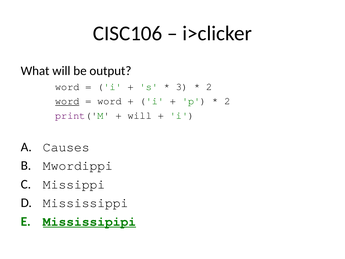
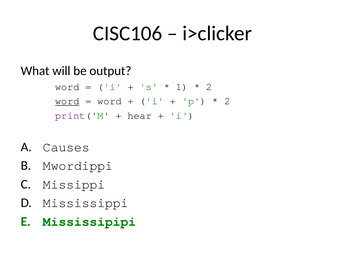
3: 3 -> 1 (182, 87)
will: will -> hear (140, 115)
Mississipipi underline: present -> none (90, 221)
